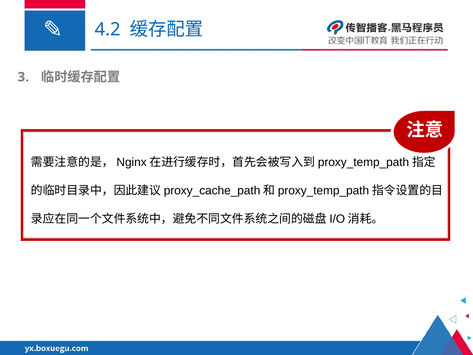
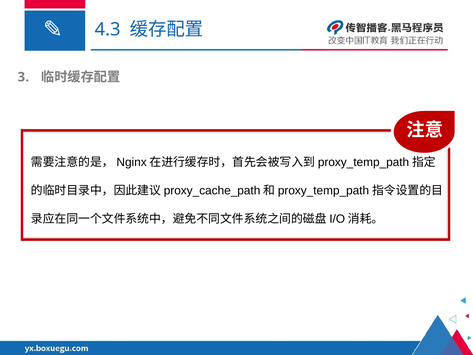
4.2: 4.2 -> 4.3 (108, 29)
